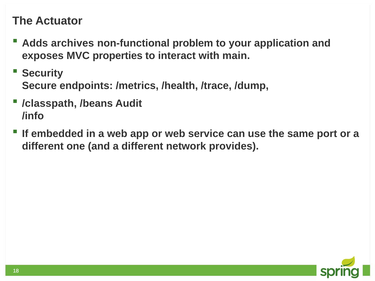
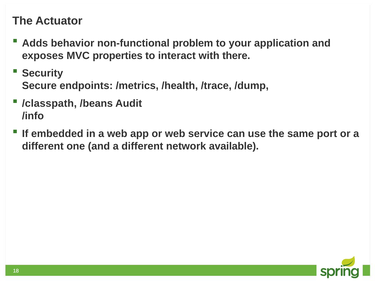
archives: archives -> behavior (73, 43)
main: main -> there (236, 56)
provides: provides -> available (234, 146)
